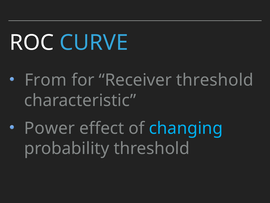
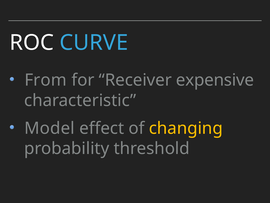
Receiver threshold: threshold -> expensive (215, 80)
Power: Power -> Model (49, 128)
changing colour: light blue -> yellow (186, 128)
